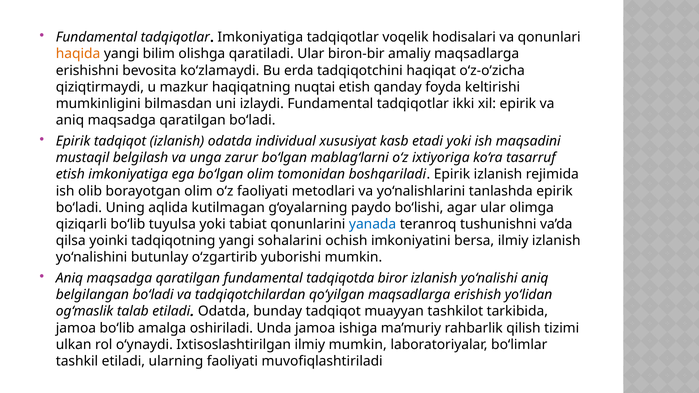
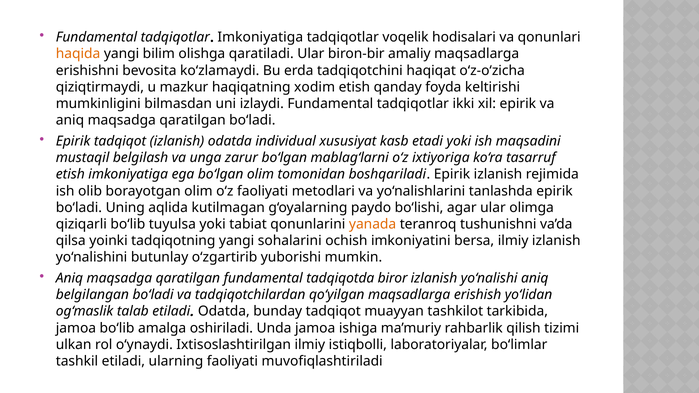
nuqtai: nuqtai -> xodim (315, 87)
yanada colour: blue -> orange (373, 224)
ilmiy mumkin: mumkin -> istiqbolli (358, 345)
